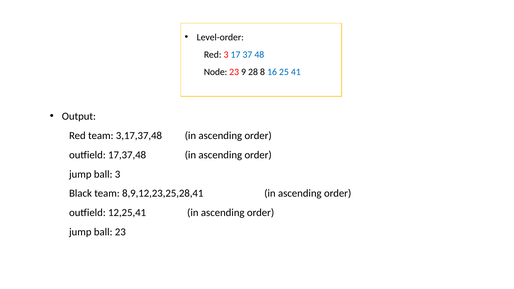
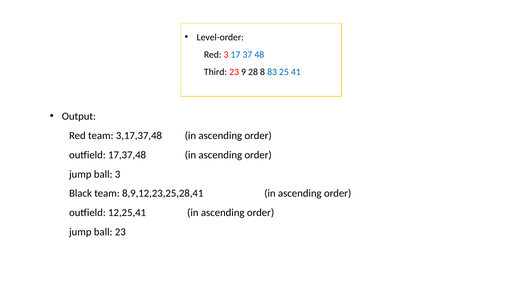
Node: Node -> Third (215, 72)
16: 16 -> 83 (272, 72)
